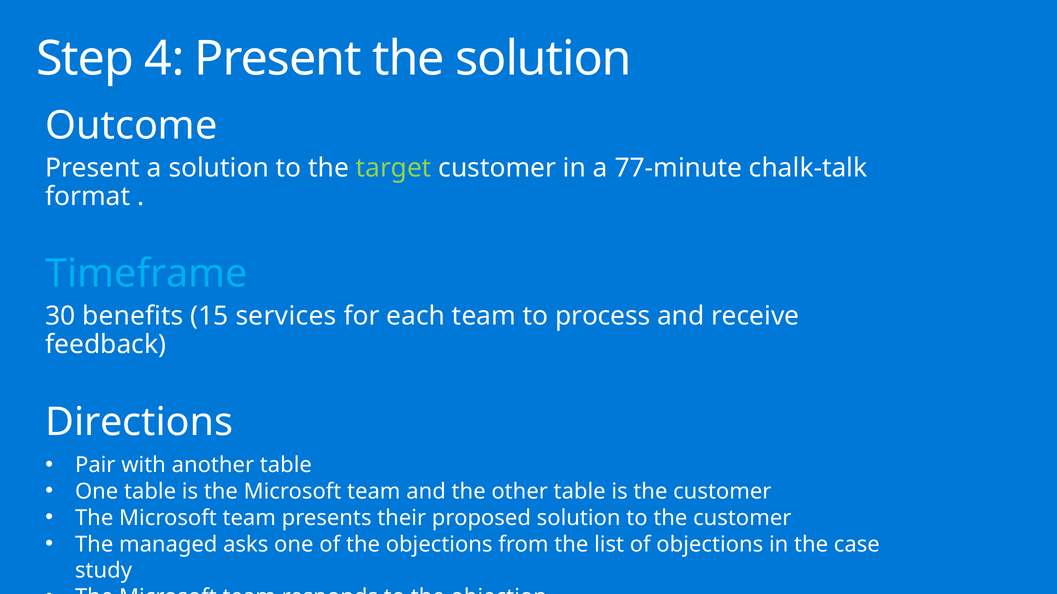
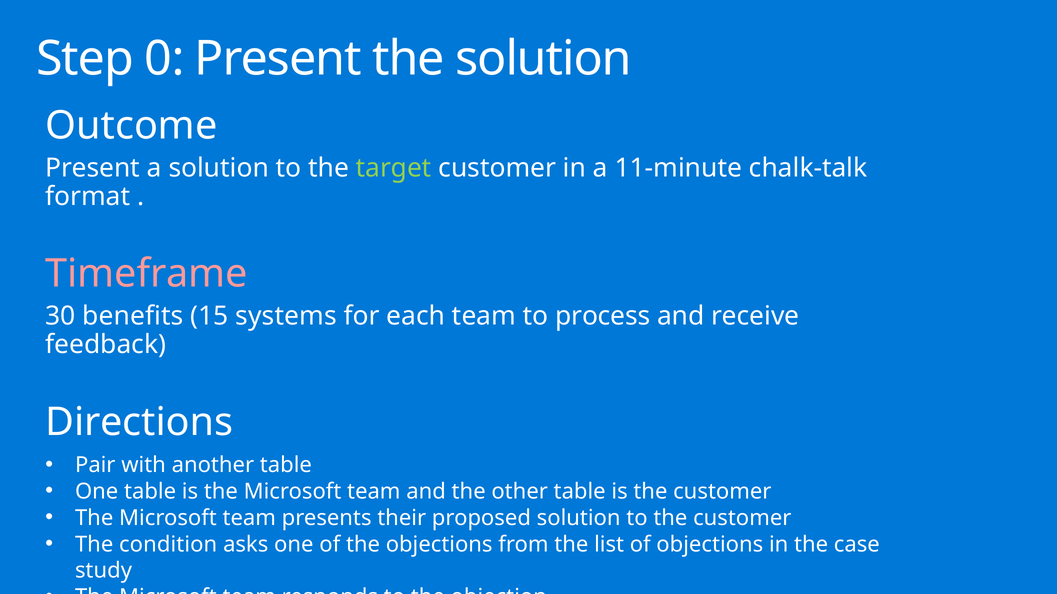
4: 4 -> 0 (165, 59)
77-minute: 77-minute -> 11-minute (678, 168)
Timeframe colour: light blue -> pink (147, 274)
services: services -> systems (286, 317)
managed: managed -> condition (168, 545)
